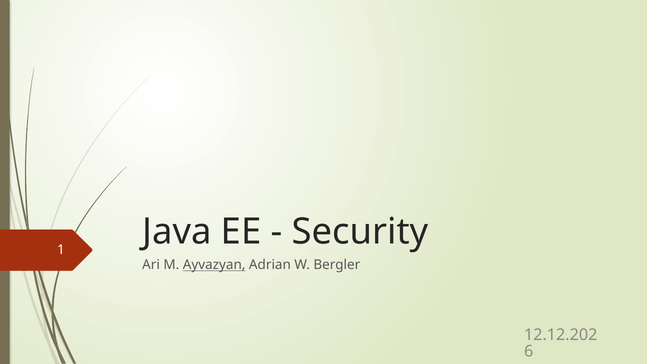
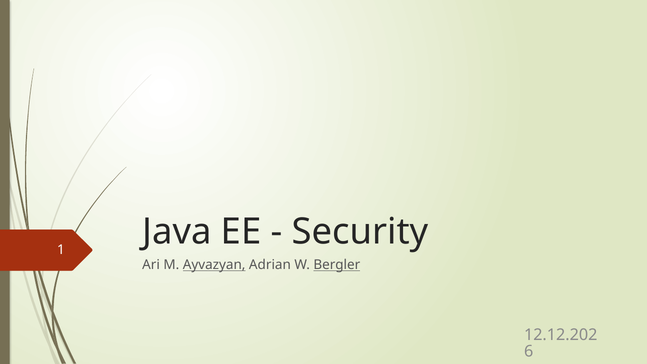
Bergler underline: none -> present (337, 265)
